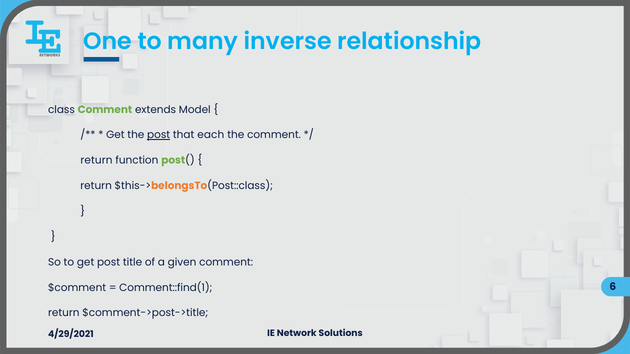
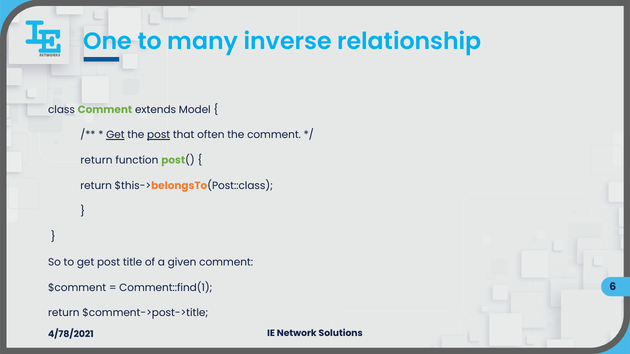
Get underline: none -> present (115, 135)
each: each -> often (211, 135)
4/29/2021: 4/29/2021 -> 4/78/2021 (71, 335)
